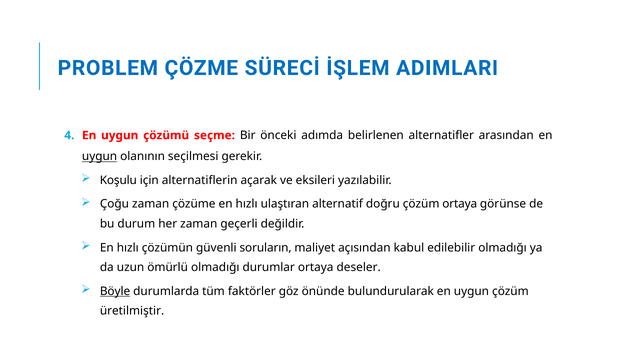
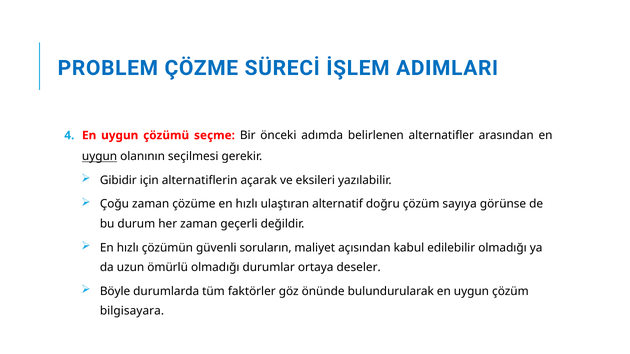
Koşulu: Koşulu -> Gibidir (118, 181)
çözüm ortaya: ortaya -> sayıya (460, 204)
Böyle underline: present -> none (115, 292)
üretilmiştir: üretilmiştir -> bilgisayara (132, 311)
